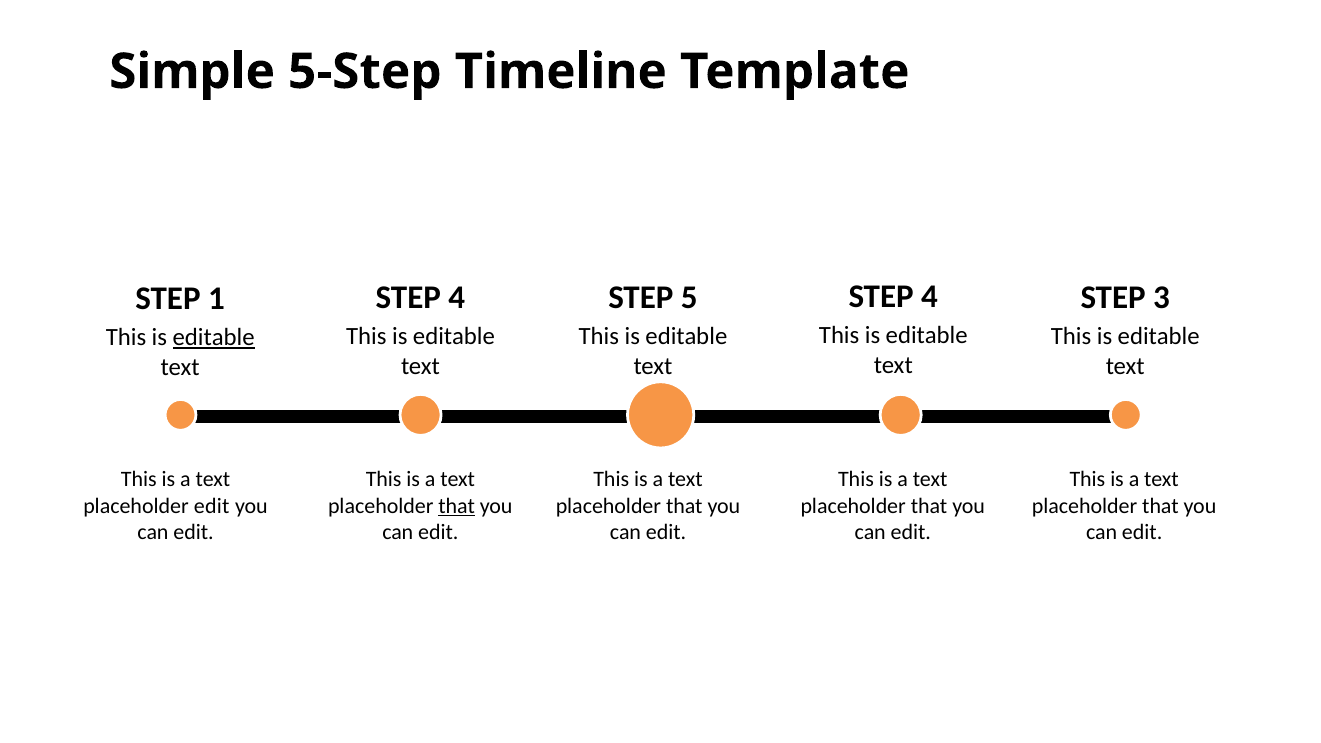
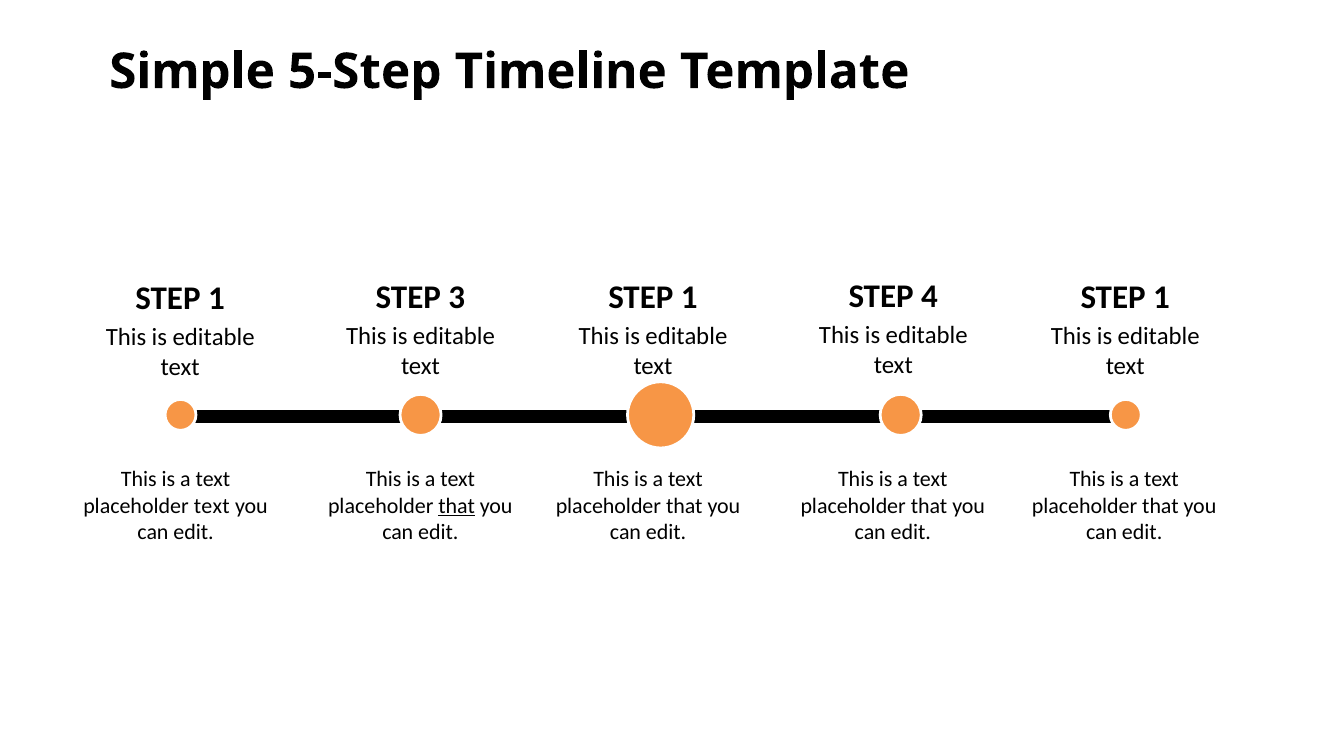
4: 4 -> 3 (457, 297)
5: 5 -> 1 (689, 297)
3: 3 -> 1 (1162, 297)
editable underline: present -> none (214, 337)
placeholder edit: edit -> text (212, 506)
